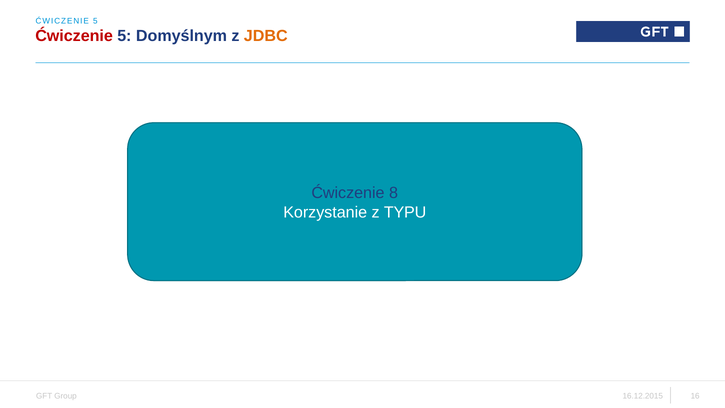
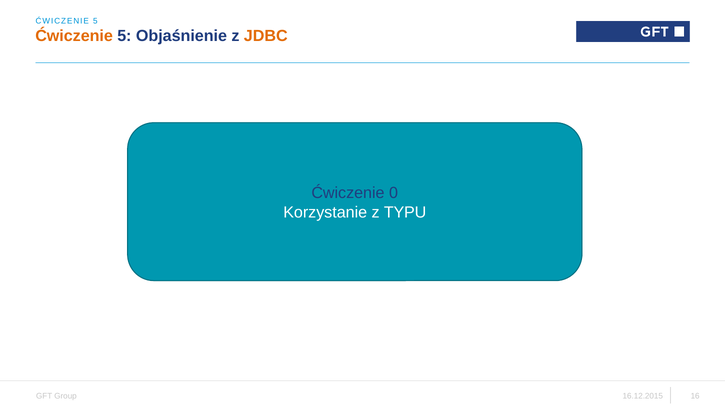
Ćwiczenie colour: red -> orange (74, 36)
Domyślnym: Domyślnym -> Objaśnienie (181, 36)
8: 8 -> 0 (393, 193)
